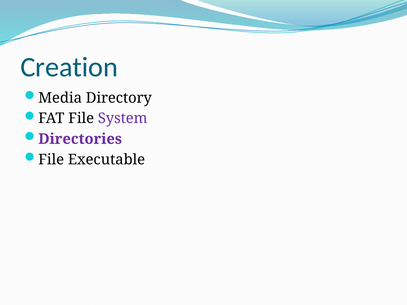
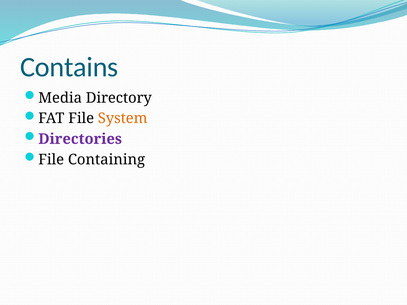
Creation: Creation -> Contains (69, 67)
System colour: purple -> orange (123, 119)
Executable: Executable -> Containing (106, 160)
